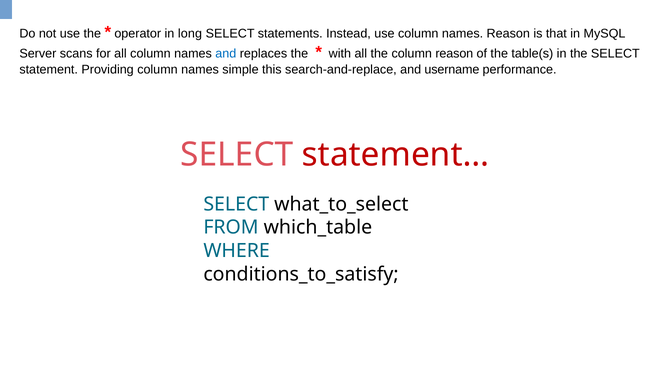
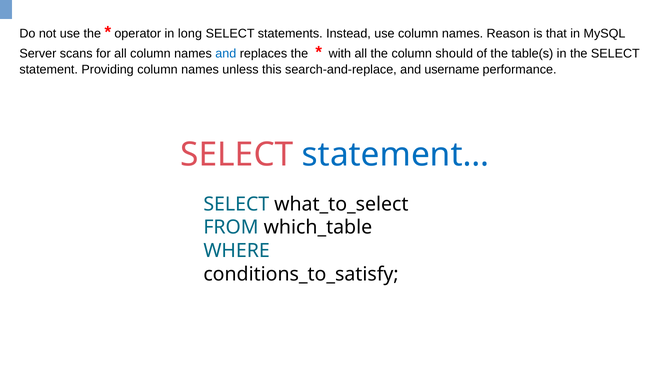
column reason: reason -> should (454, 53)
simple: simple -> unless (240, 69)
statement… colour: red -> blue (396, 155)
